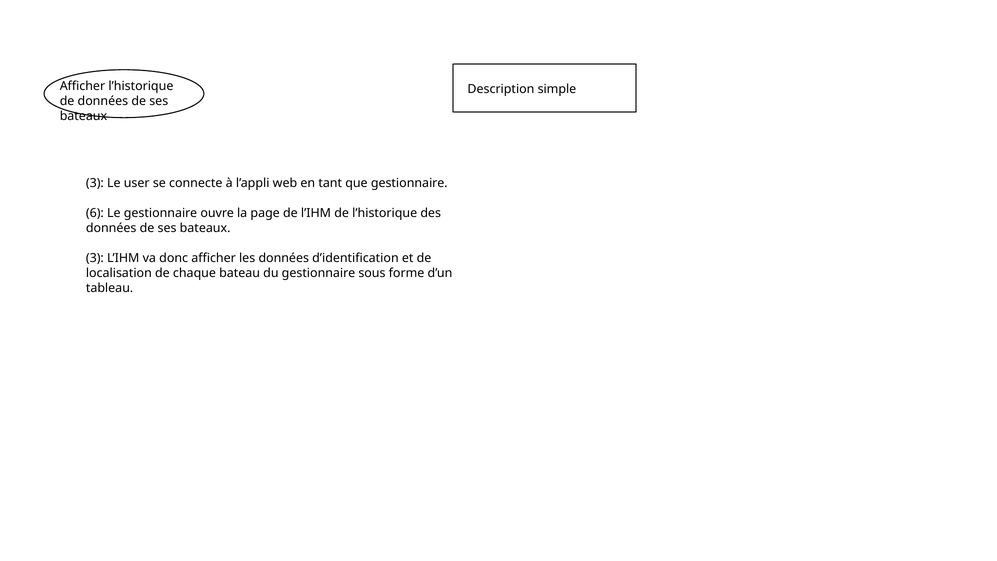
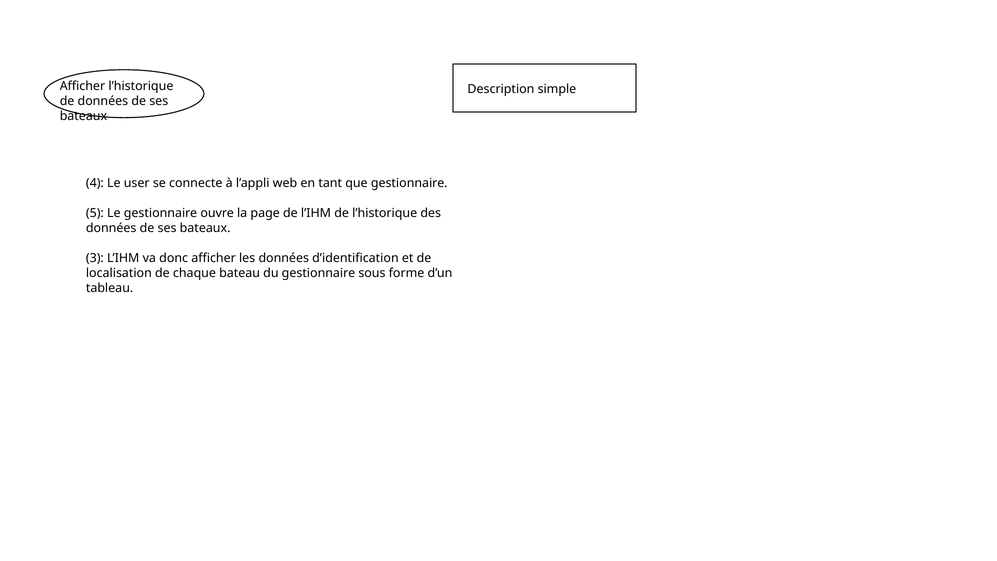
3: 3 -> 4 (95, 183)
6: 6 -> 5 (95, 213)
